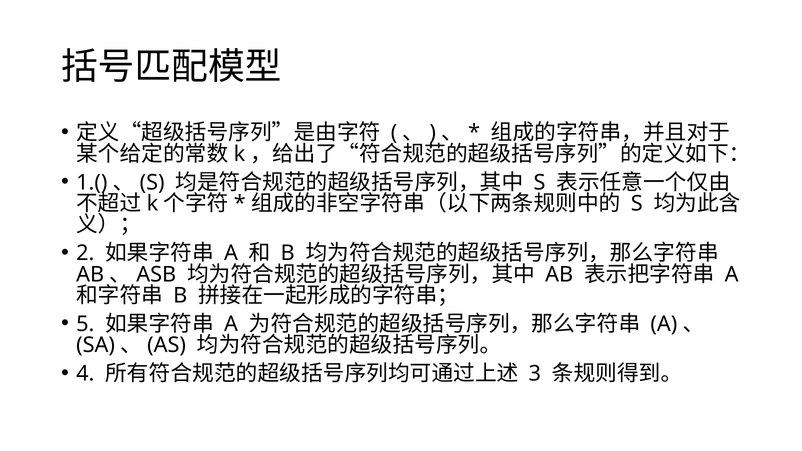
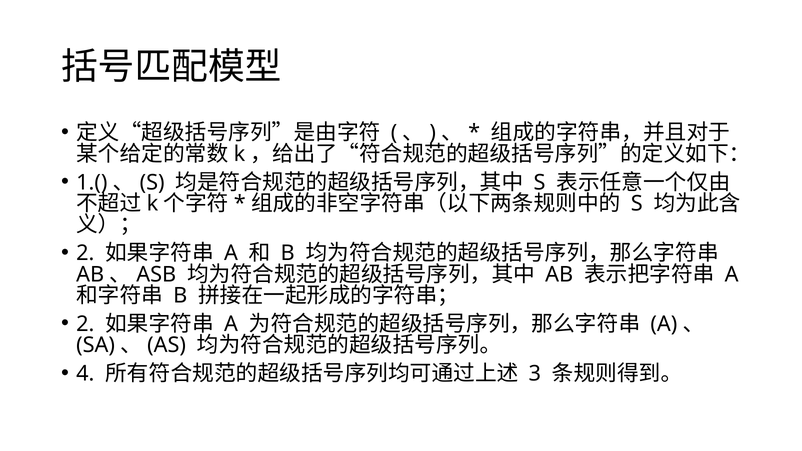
5: 5 -> 2 (85, 324)
